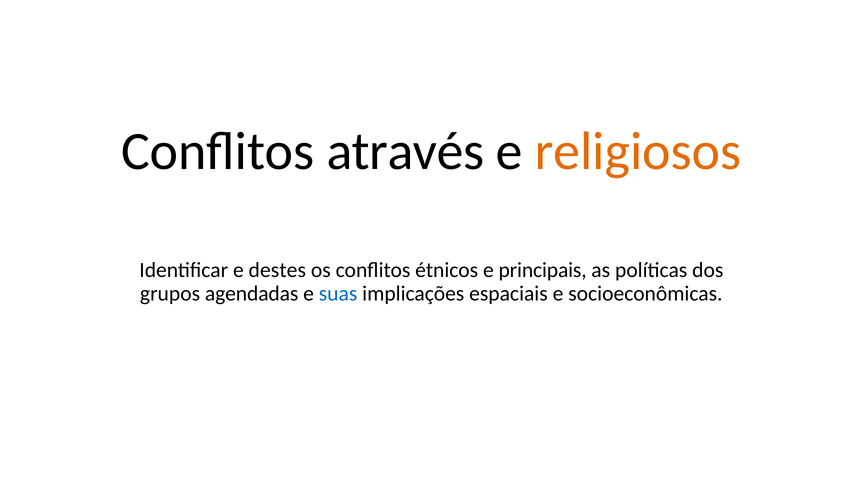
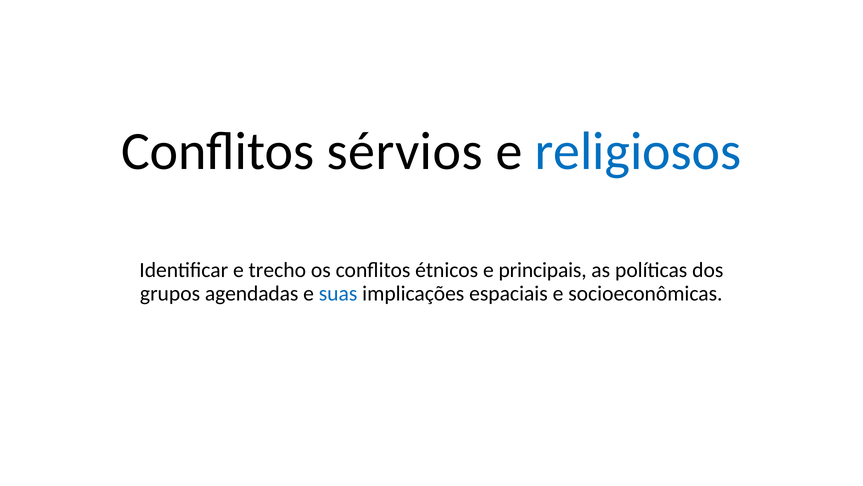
através: através -> sérvios (405, 151)
religiosos colour: orange -> blue (638, 151)
destes: destes -> trecho (277, 270)
